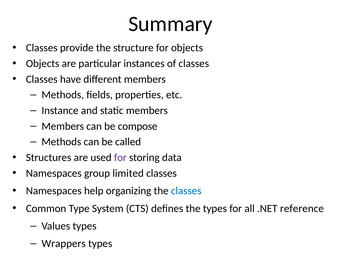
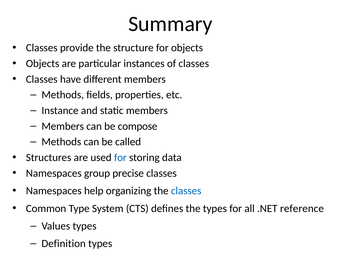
for colour: purple -> blue (120, 157)
limited: limited -> precise (128, 173)
Wrappers: Wrappers -> Definition (64, 243)
